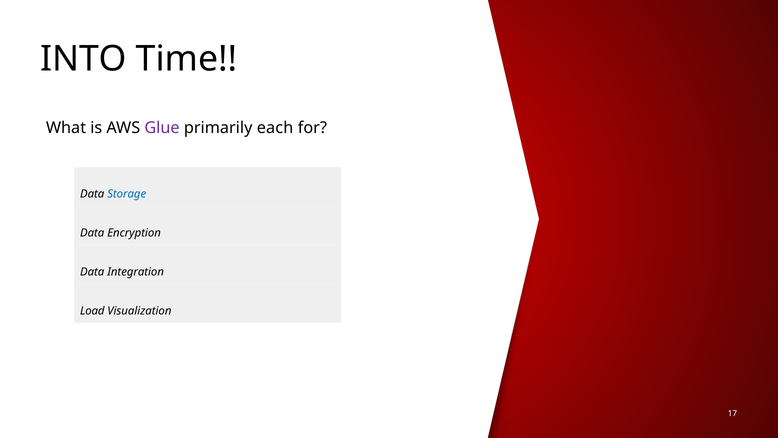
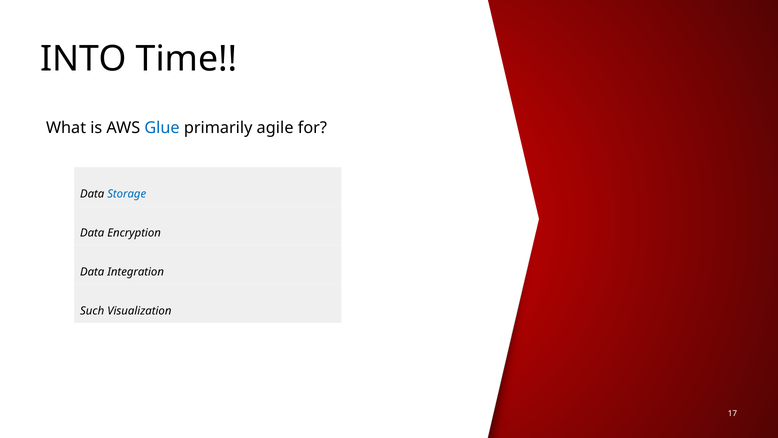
Glue colour: purple -> blue (162, 128)
each: each -> agile (275, 128)
Load: Load -> Such (92, 311)
